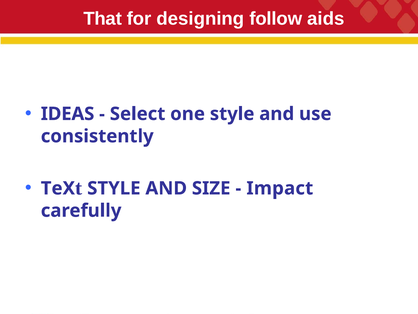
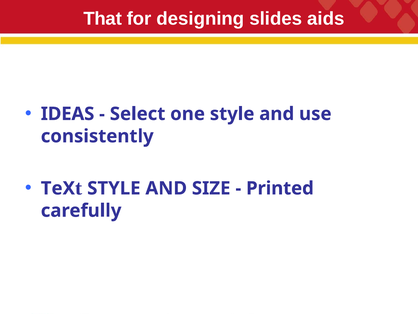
follow: follow -> slides (276, 19)
Impact: Impact -> Printed (280, 188)
